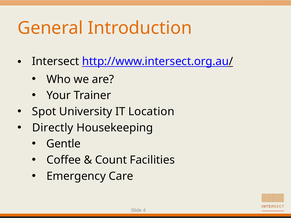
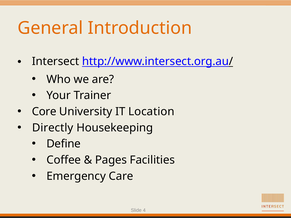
Spot: Spot -> Core (44, 112)
Gentle: Gentle -> Define (64, 144)
Count: Count -> Pages (111, 160)
